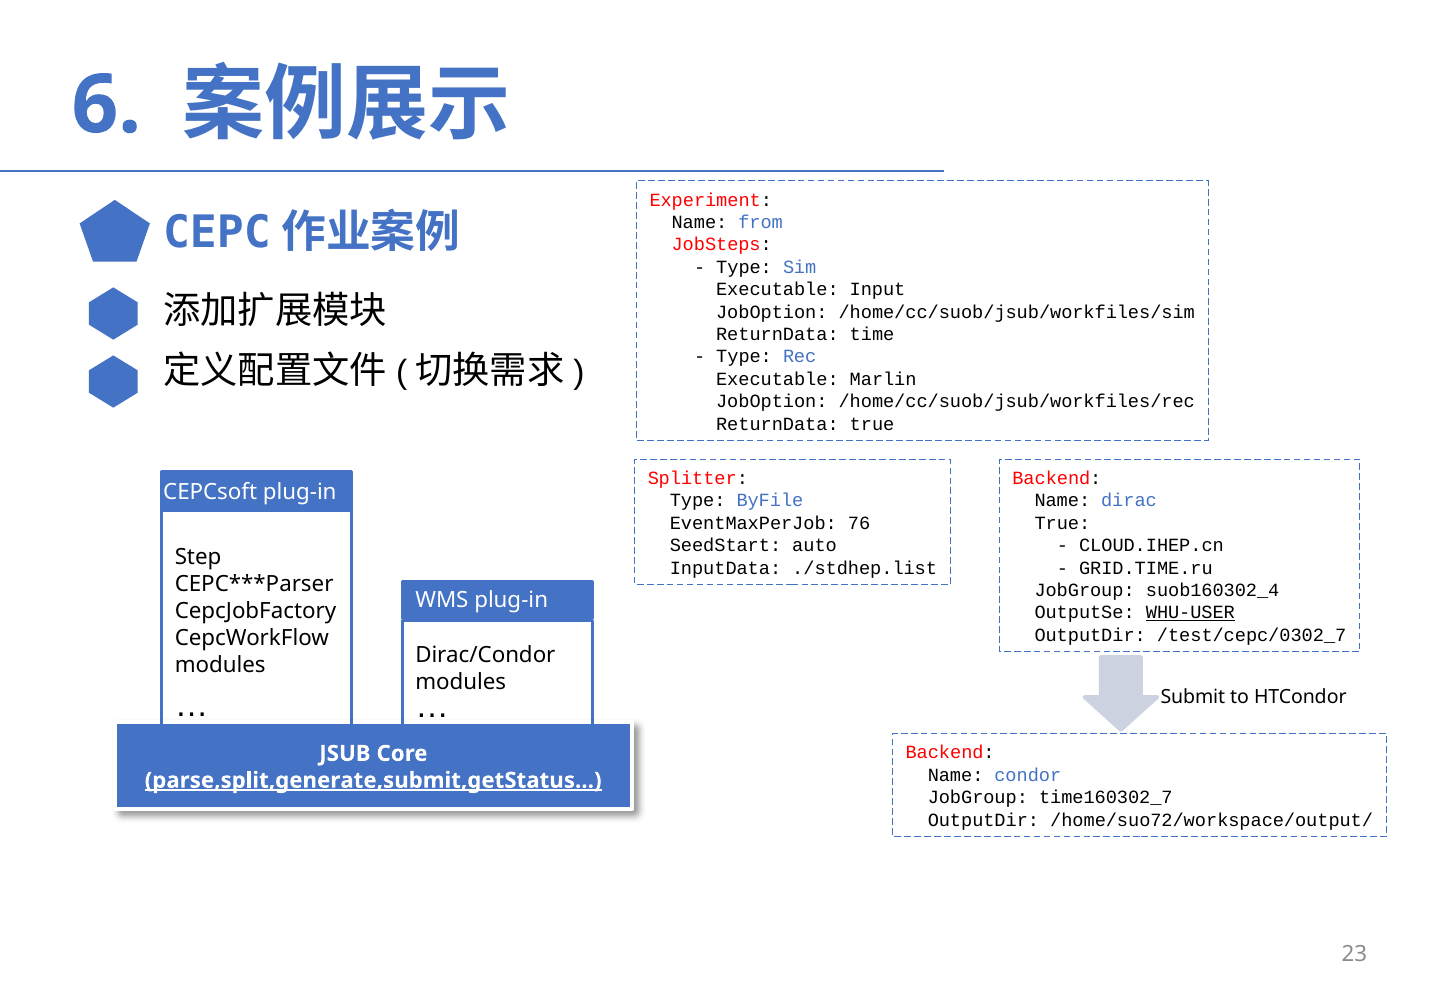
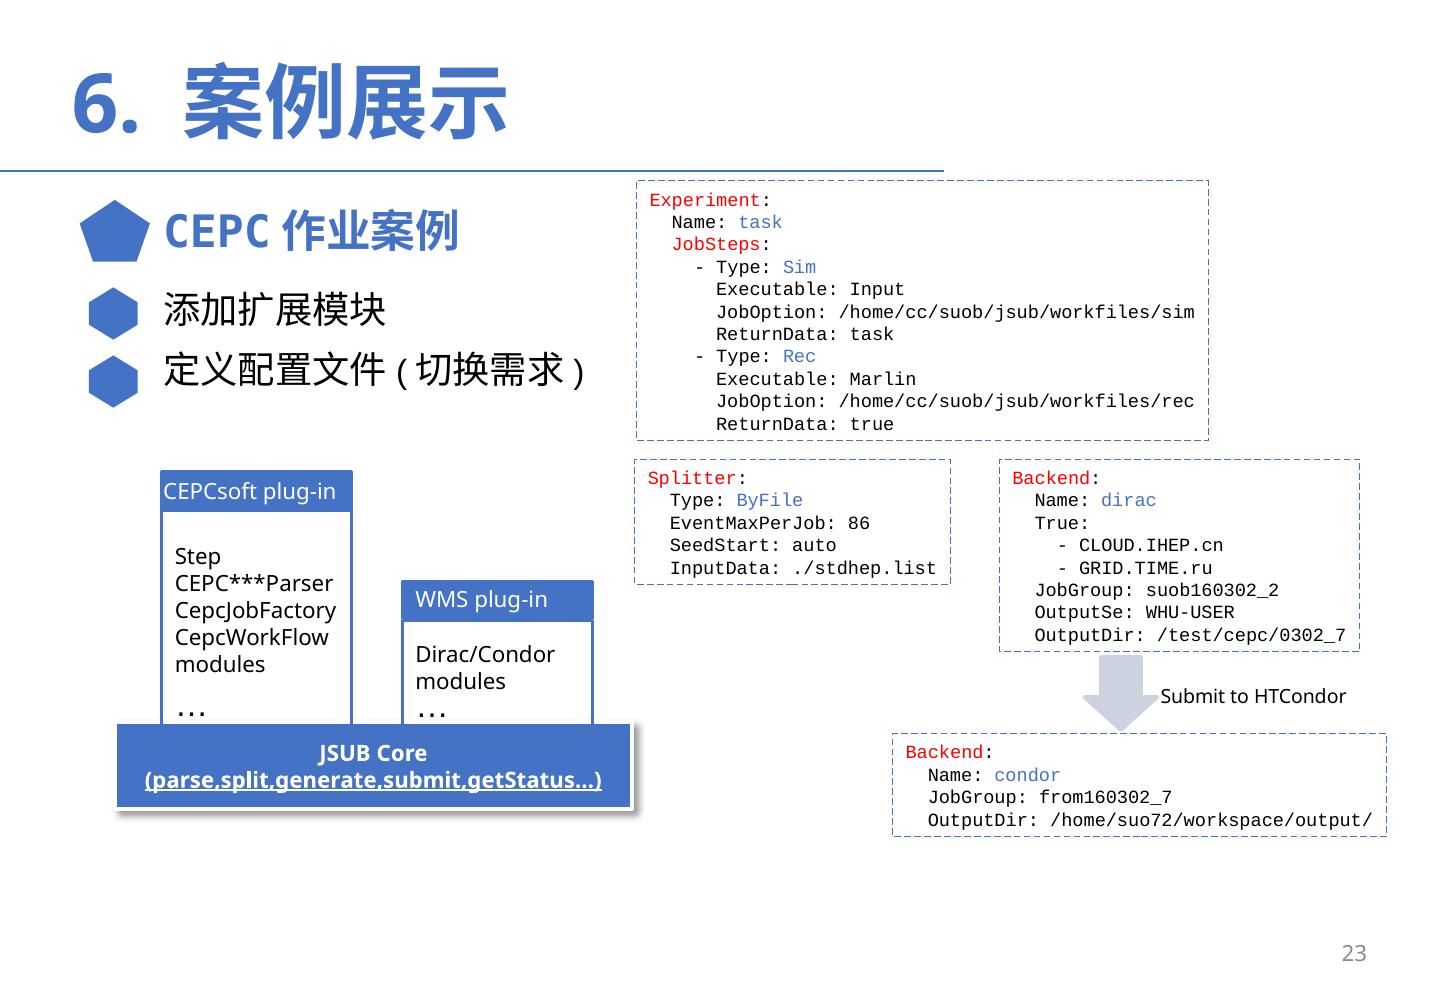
Name from: from -> task (761, 222)
ReturnData time: time -> task (872, 334)
76: 76 -> 86 (859, 523)
suob160302_4: suob160302_4 -> suob160302_2 (1213, 590)
WHU-USER underline: present -> none (1190, 613)
time160302_7: time160302_7 -> from160302_7 (1106, 798)
